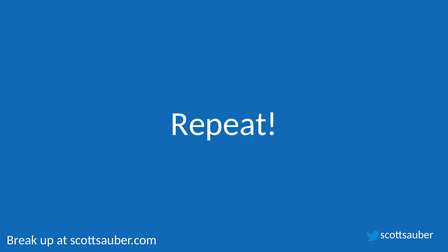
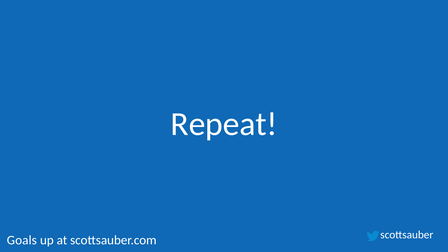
Break: Break -> Goals (22, 240)
